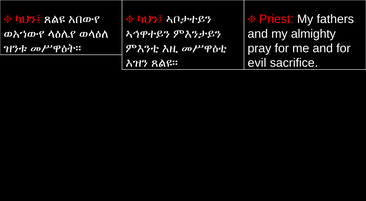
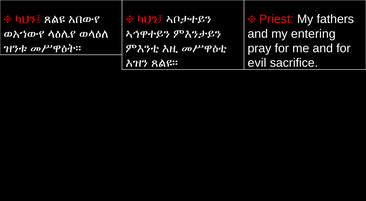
almighty: almighty -> entering (313, 34)
